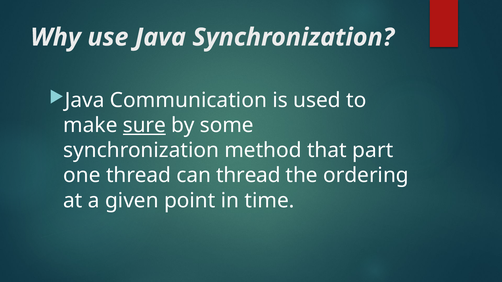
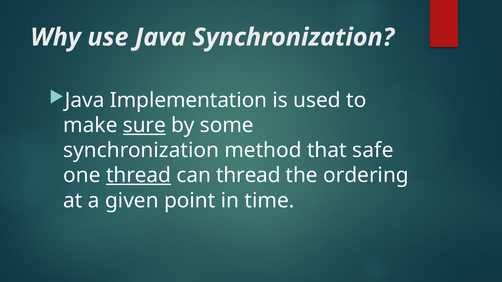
Communication: Communication -> Implementation (189, 100)
part: part -> safe (373, 151)
thread underline: none -> present (139, 176)
